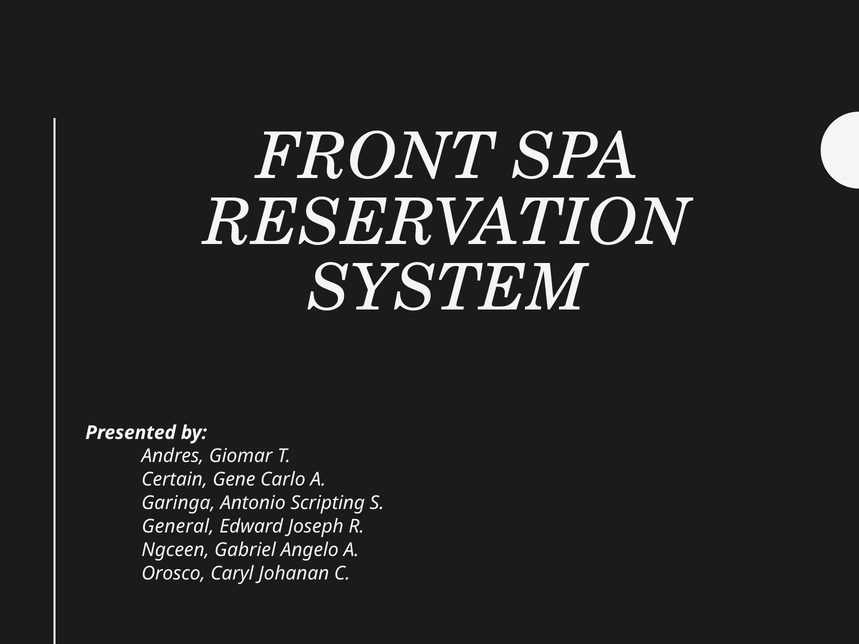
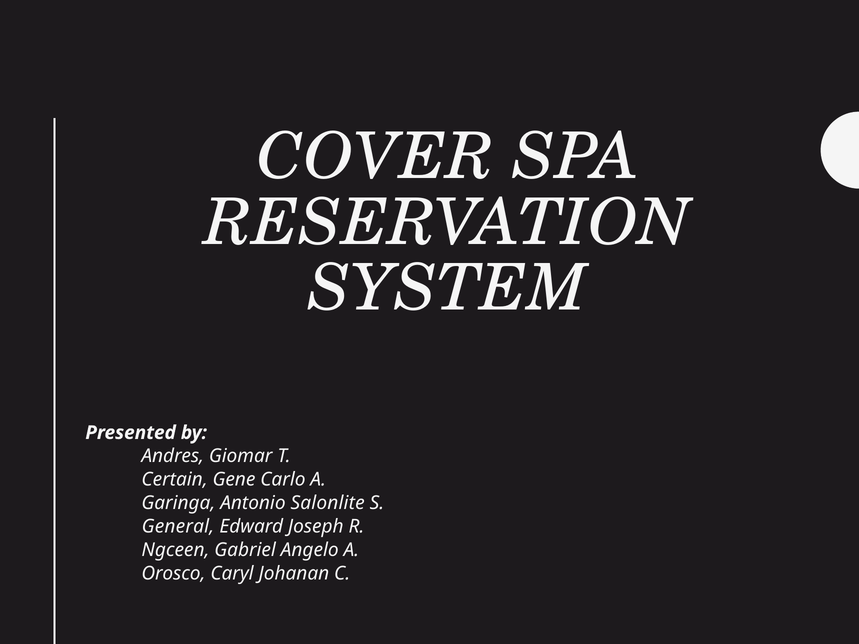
FRONT: FRONT -> COVER (375, 157)
Scripting: Scripting -> Salonlite (328, 503)
